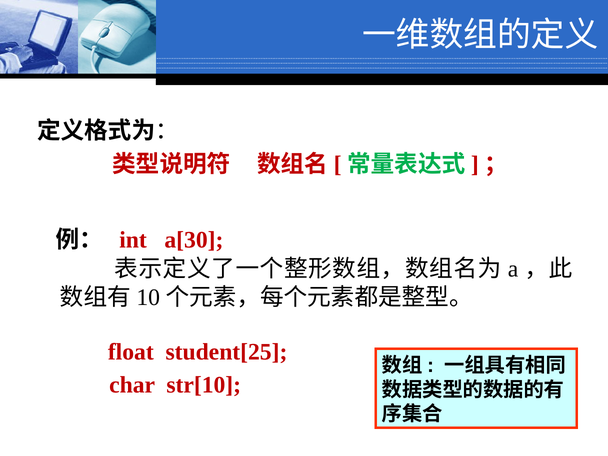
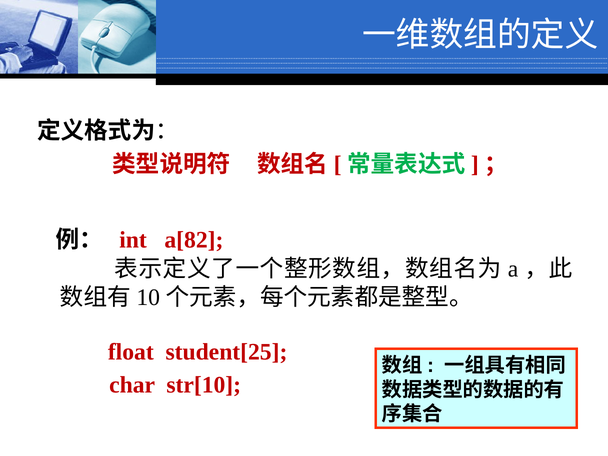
a[30: a[30 -> a[82 (194, 240)
